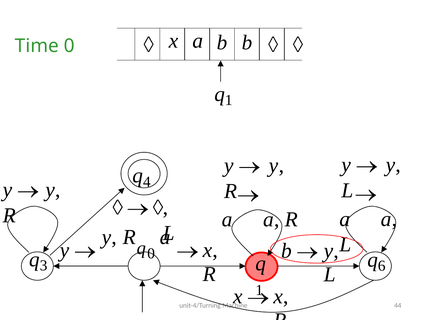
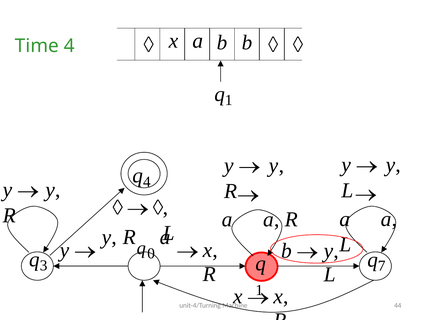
Time 0: 0 -> 4 (69, 46)
6: 6 -> 7 (382, 266)
